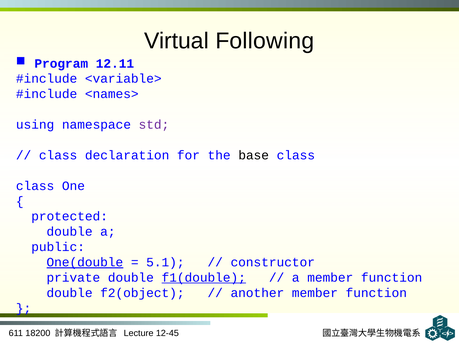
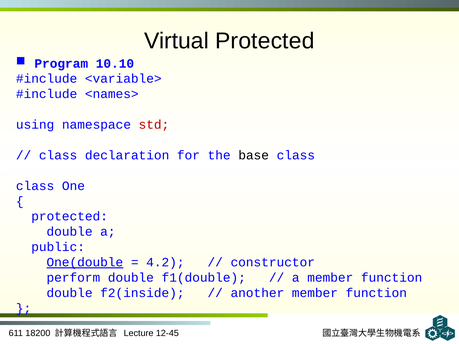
Virtual Following: Following -> Protected (265, 41)
12.11: 12.11 -> 10.10 (115, 64)
std colour: purple -> red (154, 125)
5.1: 5.1 -> 4.2 (165, 263)
private: private -> perform (73, 278)
f1(double underline: present -> none (204, 278)
f2(object: f2(object -> f2(inside (142, 293)
